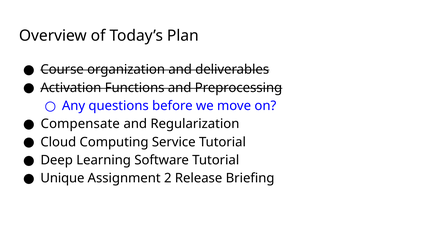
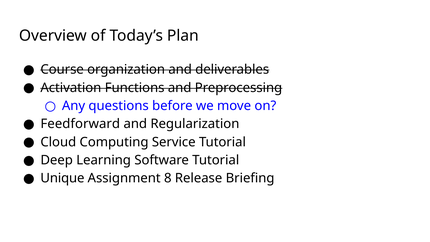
Compensate: Compensate -> Feedforward (80, 124)
2: 2 -> 8 (168, 178)
